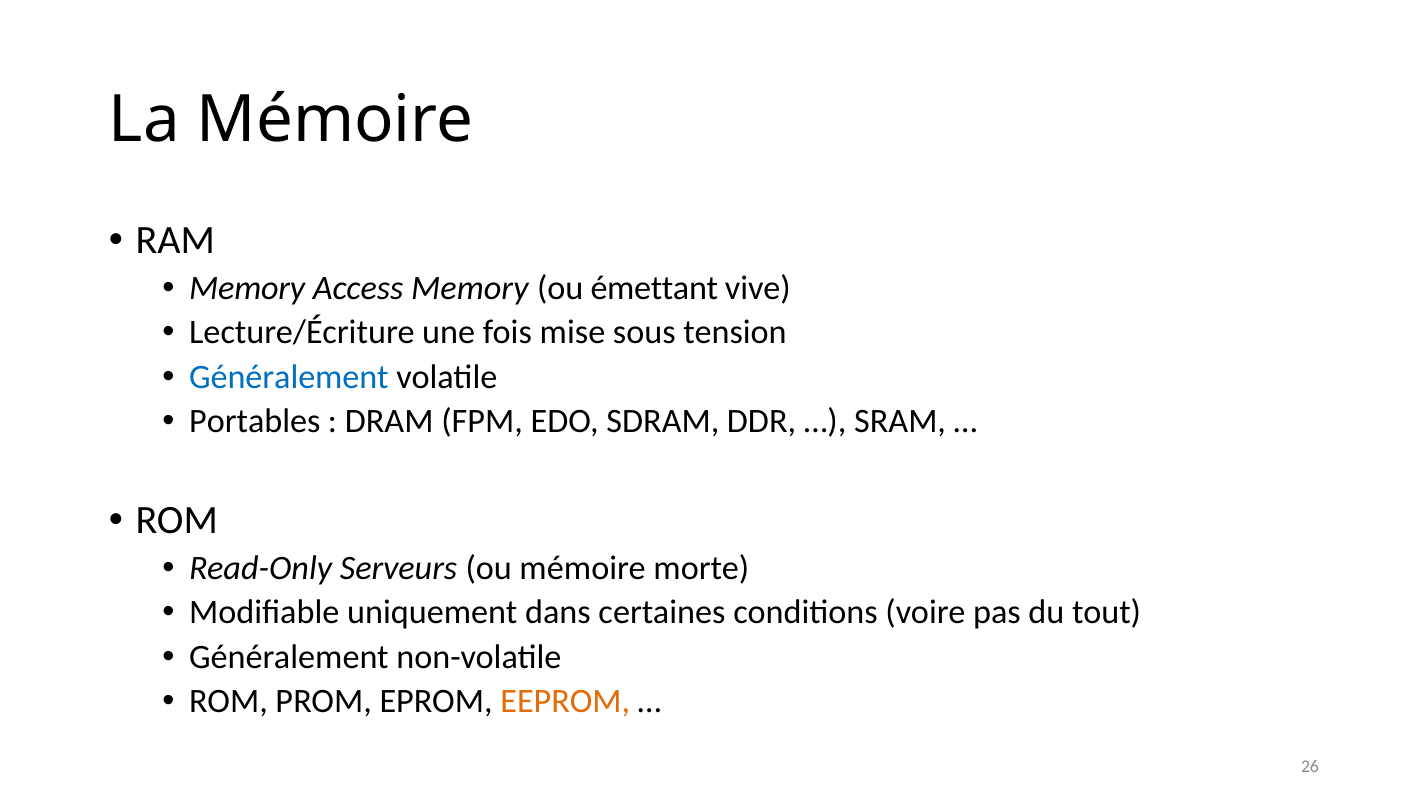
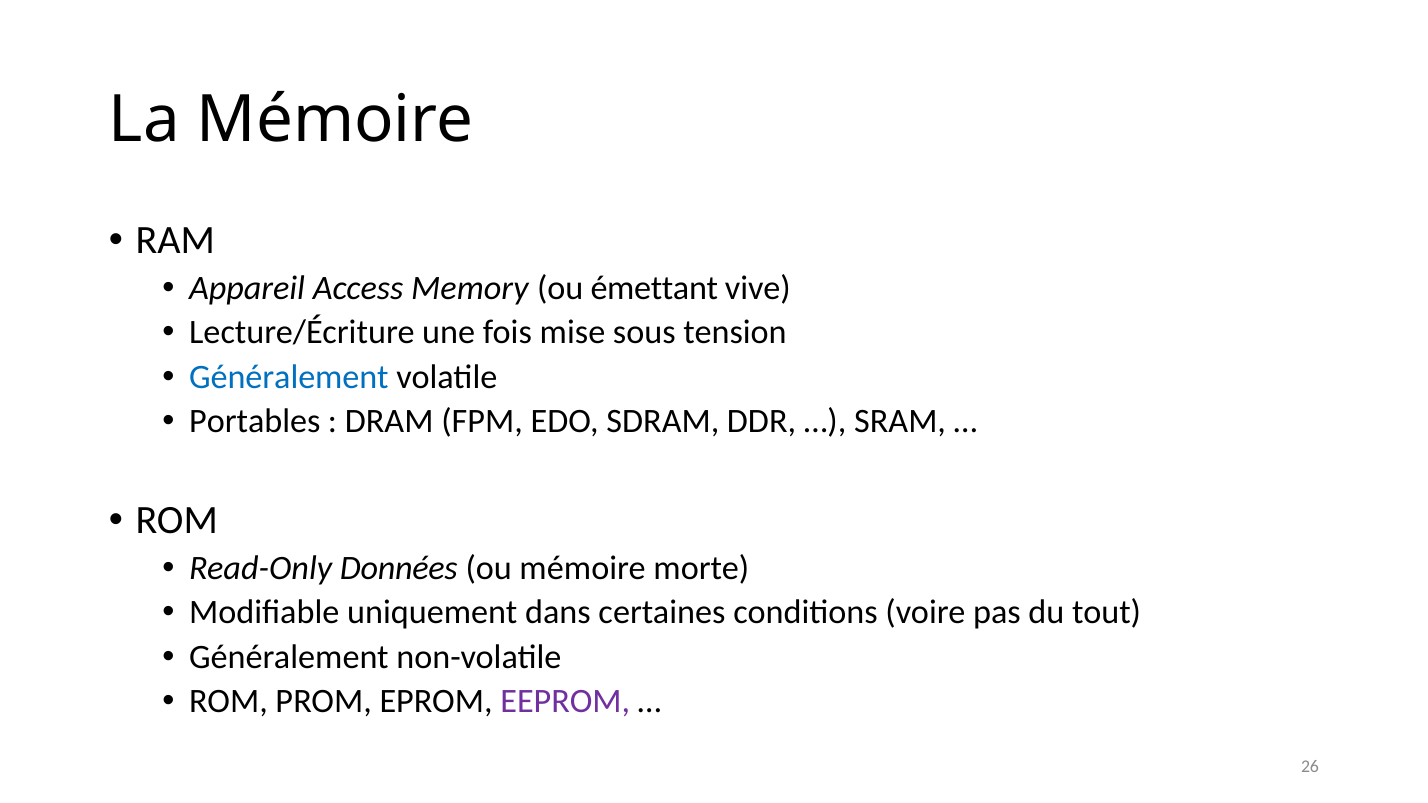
Memory: Memory -> Appareil (247, 288)
Serveurs: Serveurs -> Données (399, 568)
EEPROM colour: orange -> purple (565, 701)
